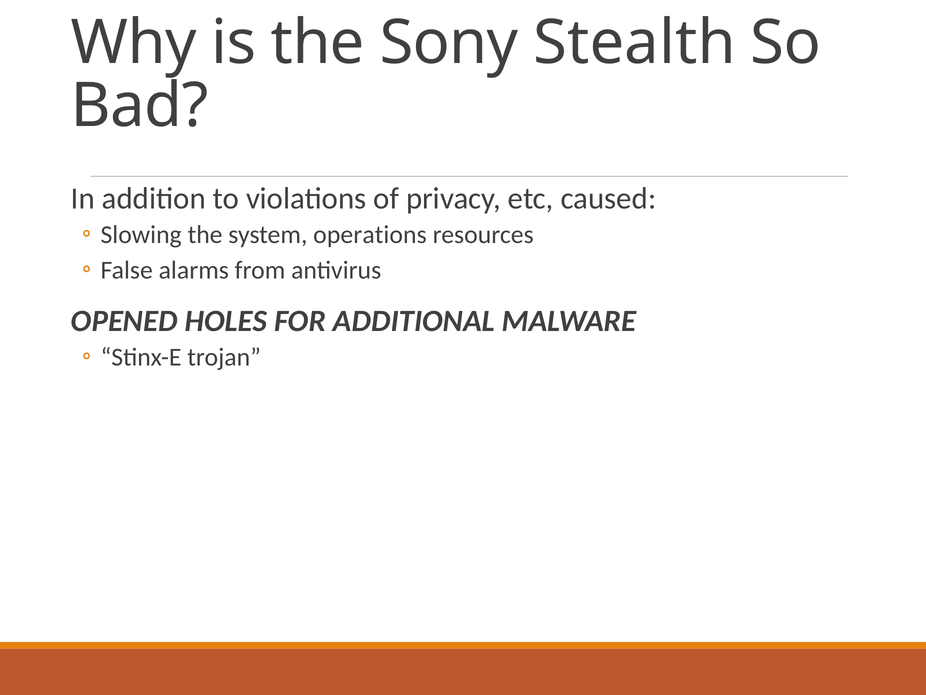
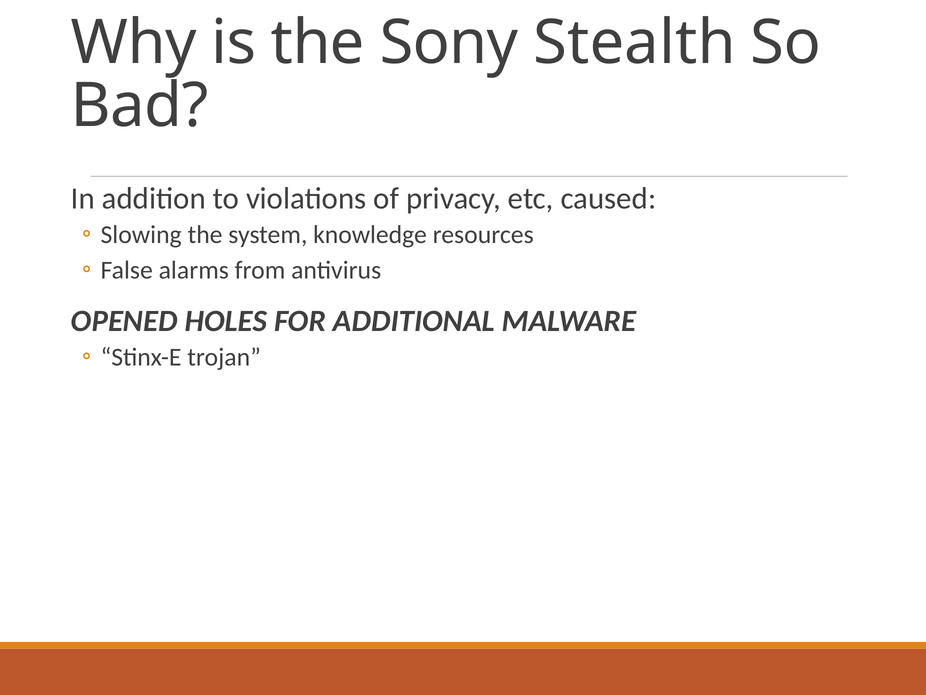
operations: operations -> knowledge (370, 234)
